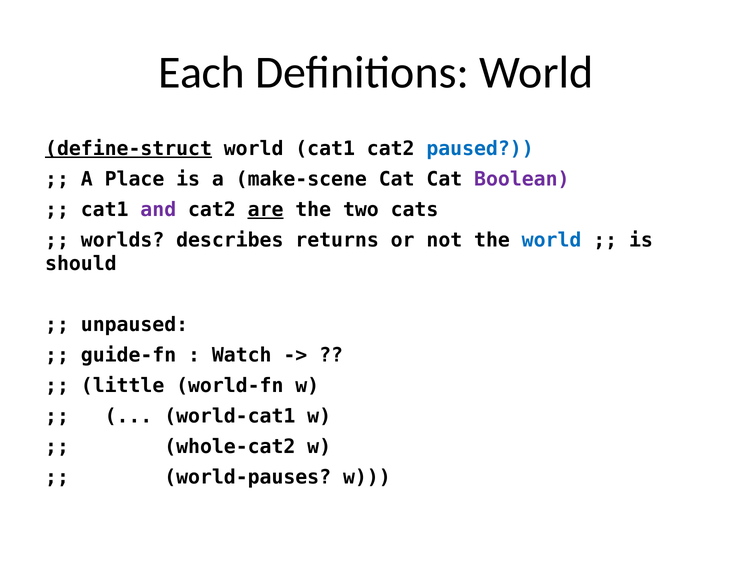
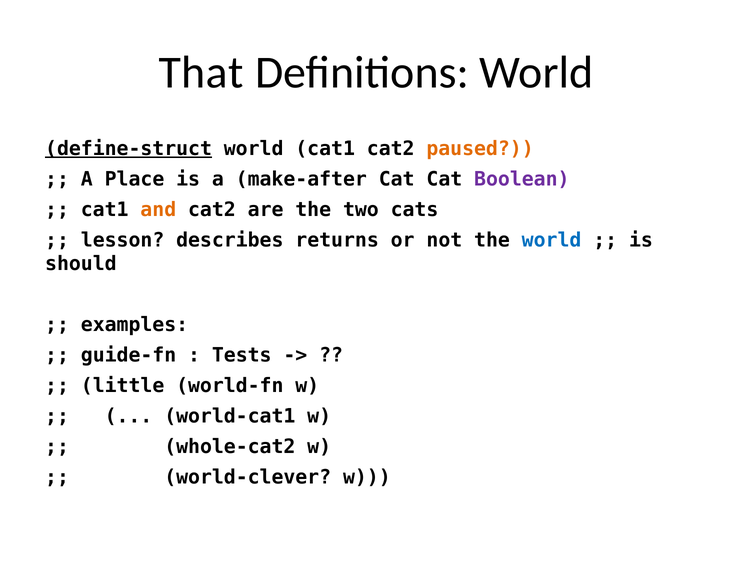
Each: Each -> That (201, 73)
paused colour: blue -> orange (480, 149)
make-scene: make-scene -> make-after (301, 179)
and colour: purple -> orange (158, 210)
are underline: present -> none (266, 210)
worlds: worlds -> lesson (123, 240)
unpaused: unpaused -> examples (134, 325)
Watch: Watch -> Tests (242, 355)
world-pauses: world-pauses -> world-clever (248, 477)
